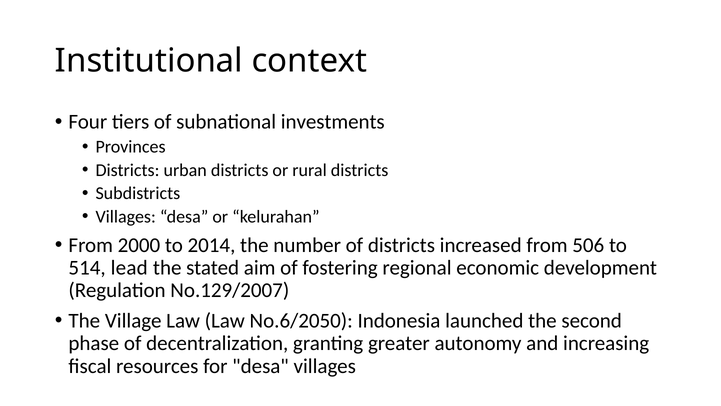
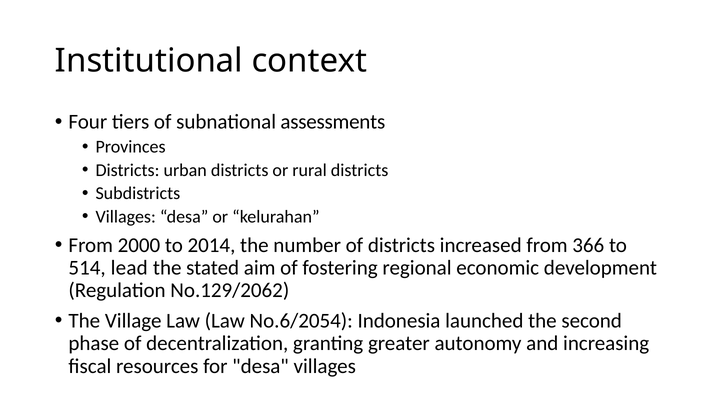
investments: investments -> assessments (333, 122)
506: 506 -> 366 (588, 245)
No.129/2007: No.129/2007 -> No.129/2062 (230, 290)
No.6/2050: No.6/2050 -> No.6/2054 (301, 320)
